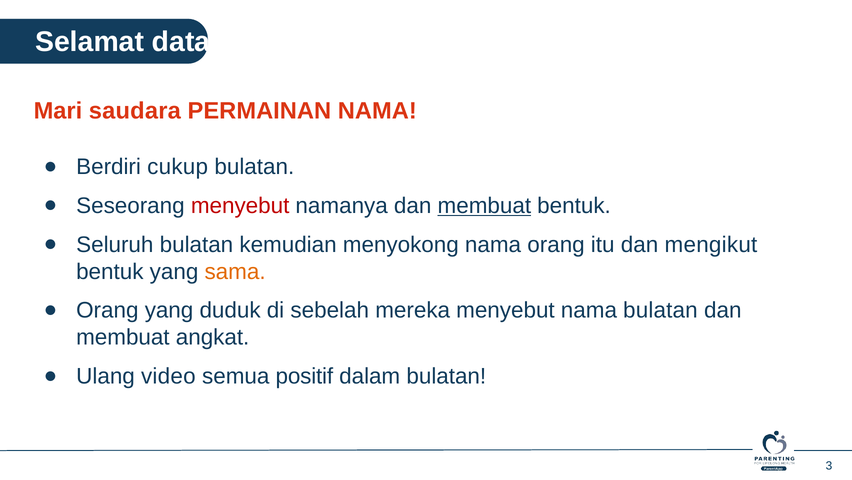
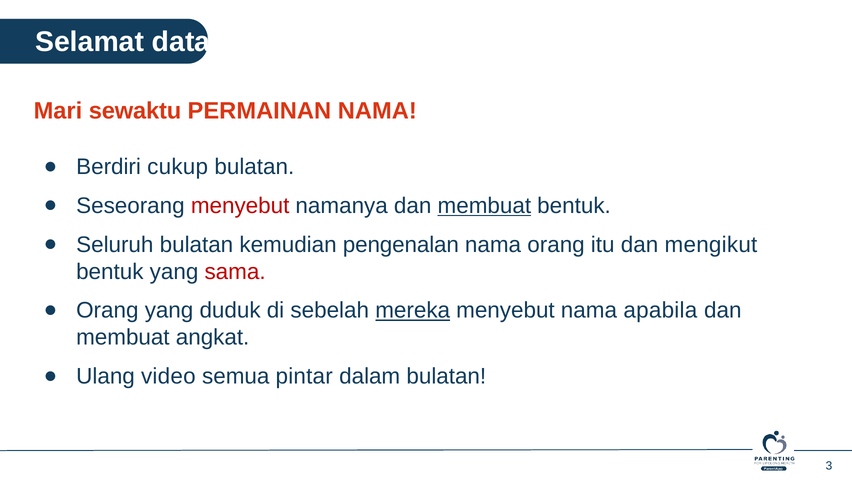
saudara: saudara -> sewaktu (135, 111)
menyokong: menyokong -> pengenalan (401, 244)
sama colour: orange -> red (235, 271)
mereka underline: none -> present (413, 310)
nama bulatan: bulatan -> apabila (660, 310)
positif: positif -> pintar (304, 376)
